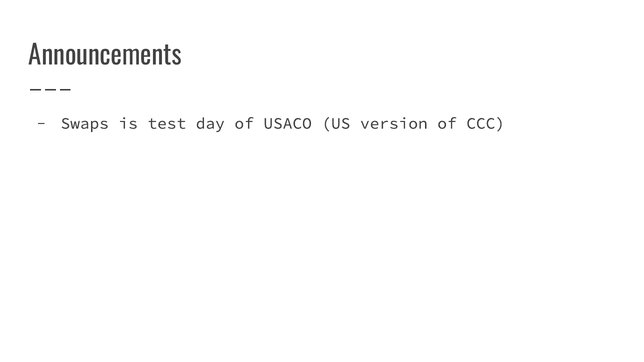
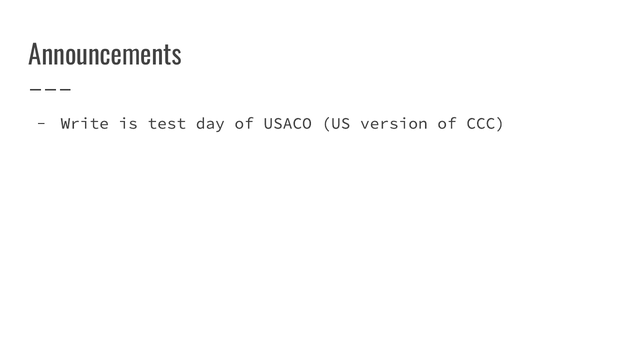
Swaps: Swaps -> Write (85, 124)
